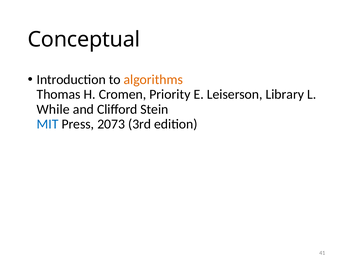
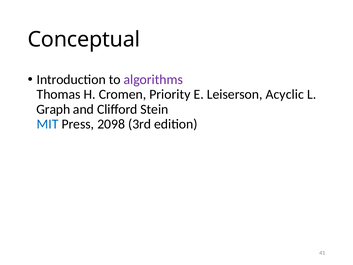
algorithms colour: orange -> purple (153, 80)
Library: Library -> Acyclic (285, 94)
While: While -> Graph (53, 109)
2073: 2073 -> 2098 (111, 124)
